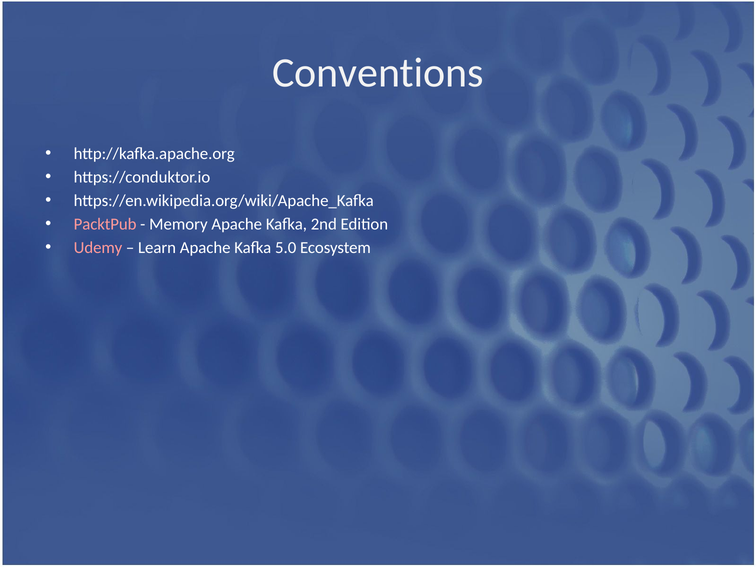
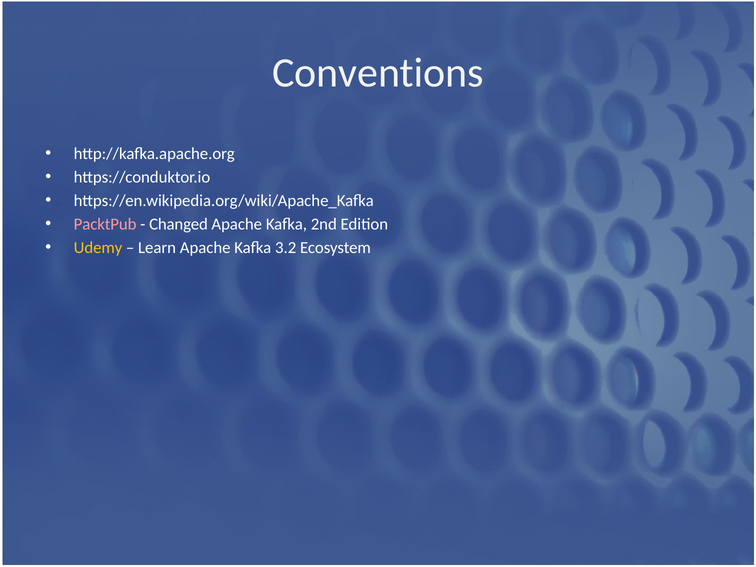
Memory: Memory -> Changed (179, 224)
Udemy colour: pink -> yellow (98, 248)
5.0: 5.0 -> 3.2 (286, 248)
